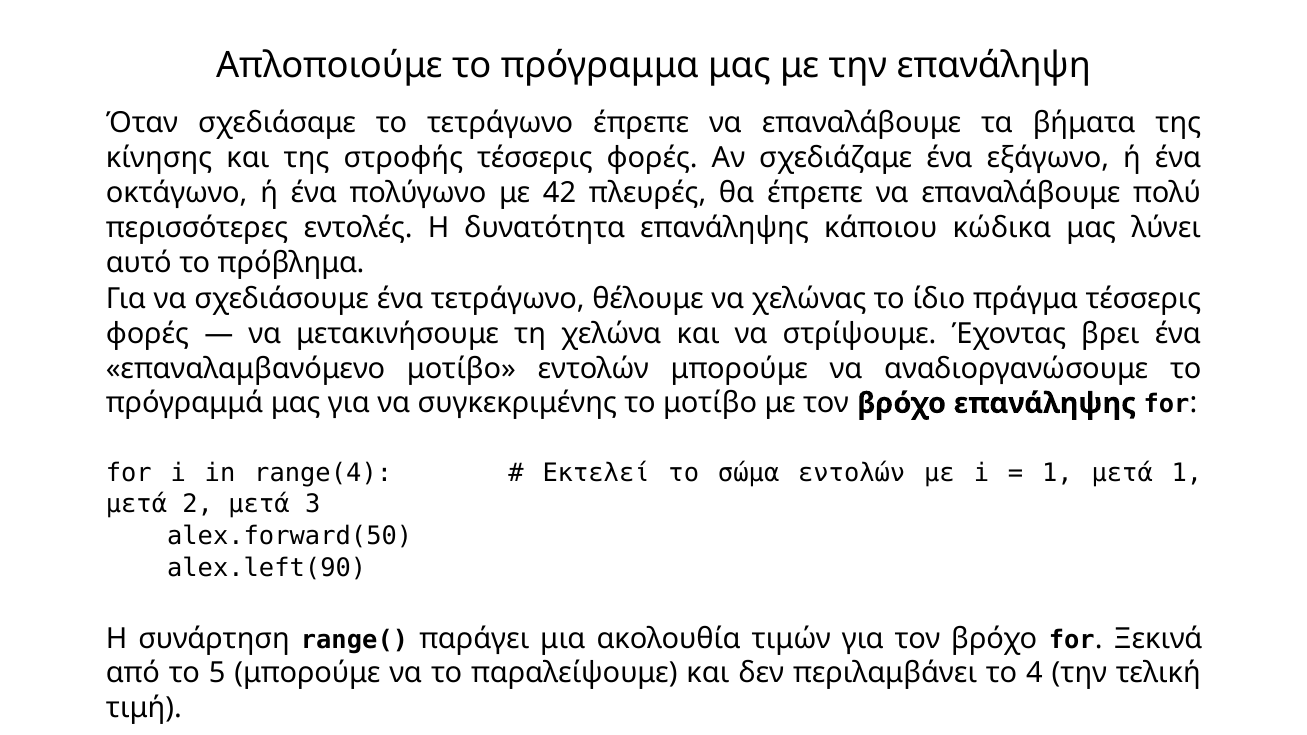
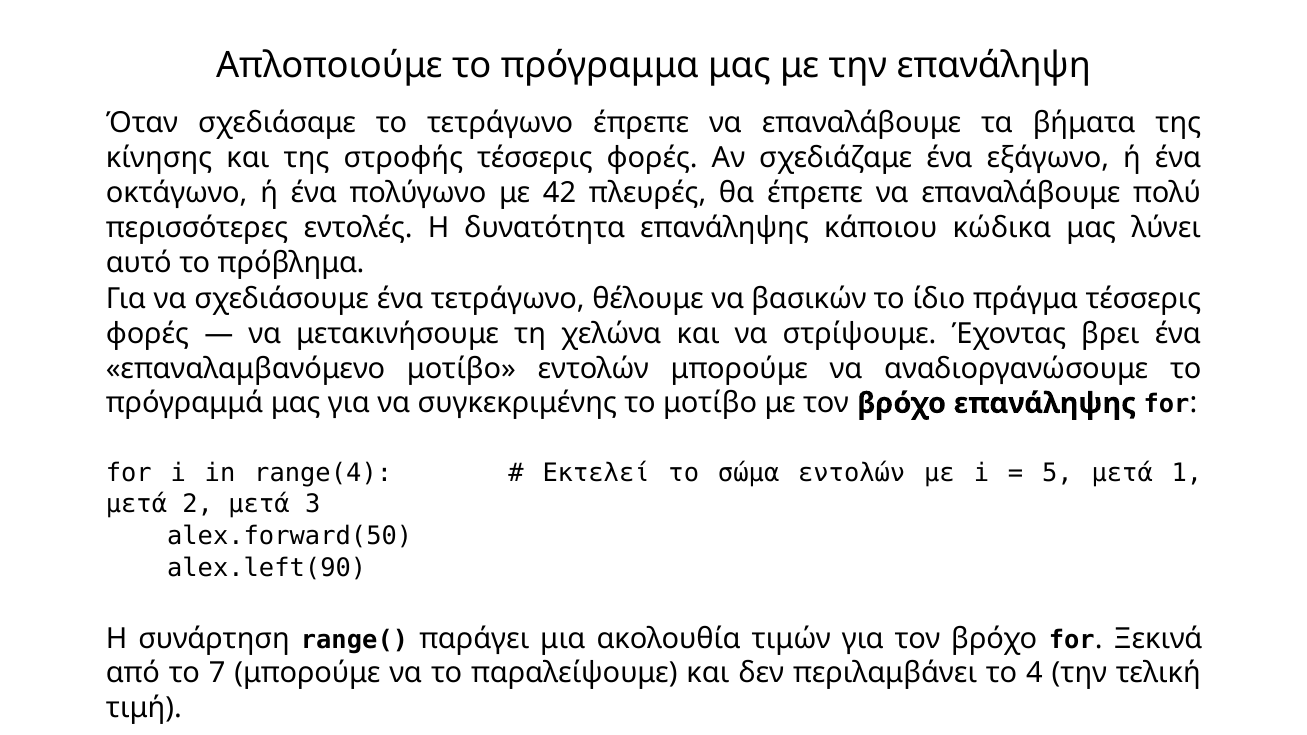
χελώνας: χελώνας -> βασικών (809, 299)
1: 1 -> 5 (1057, 474)
5: 5 -> 7 (217, 673)
